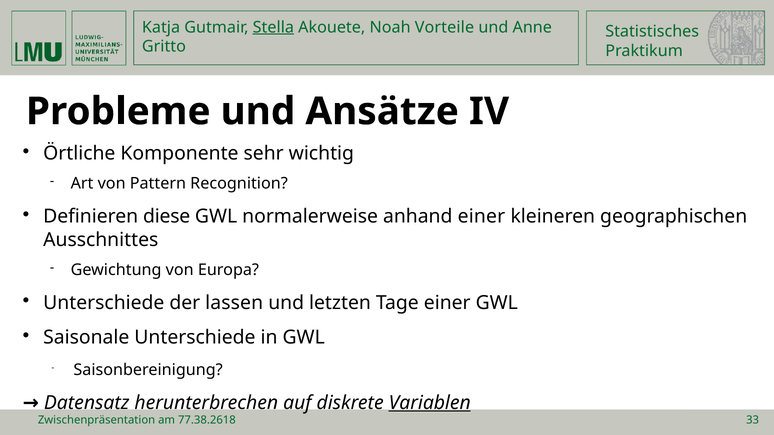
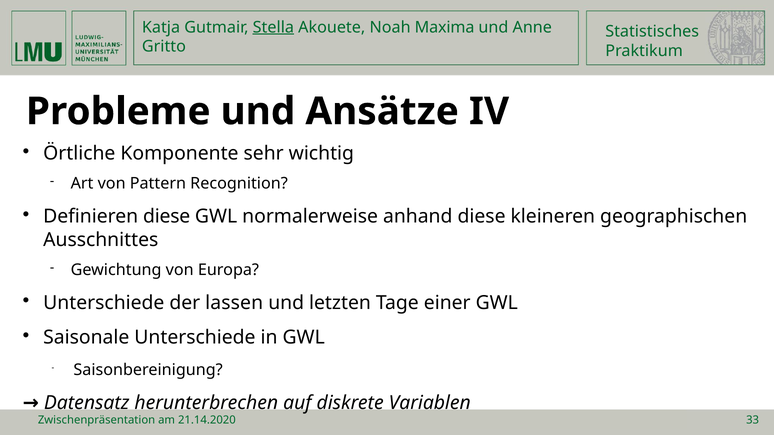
Vorteile: Vorteile -> Maxima (445, 27)
anhand einer: einer -> diese (482, 217)
Variablen underline: present -> none (430, 403)
77.38.2618: 77.38.2618 -> 21.14.2020 (207, 420)
